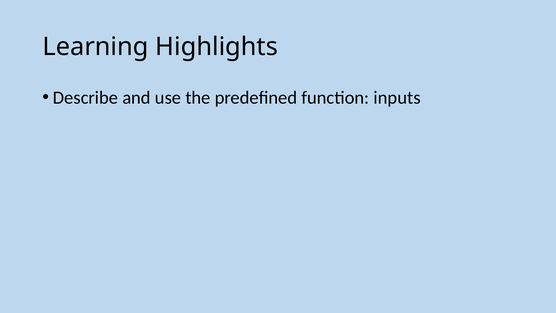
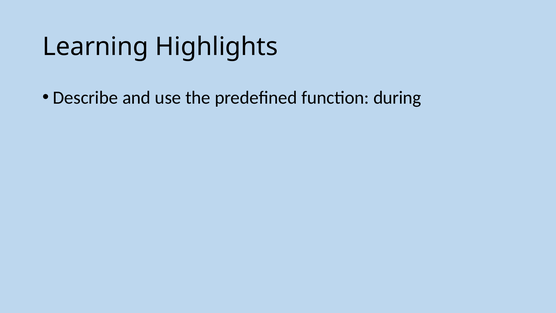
inputs: inputs -> during (397, 98)
